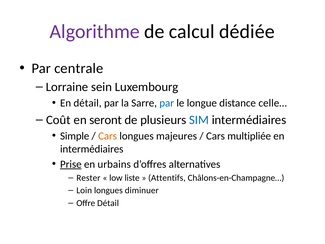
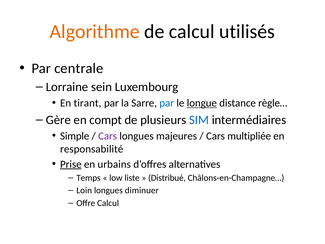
Algorithme colour: purple -> orange (95, 31)
dédiée: dédiée -> utilisés (247, 31)
En détail: détail -> tirant (88, 103)
longue underline: none -> present (202, 103)
celle…: celle… -> règle… (273, 103)
Coût: Coût -> Gère (58, 120)
seront: seront -> compt (106, 120)
Cars colour: orange -> purple (108, 136)
intermédiaires: intermédiaires -> responsabilité (92, 149)
Rester: Rester -> Temps (88, 178)
Attentifs: Attentifs -> Distribué (167, 178)
Offre Détail: Détail -> Calcul (108, 203)
